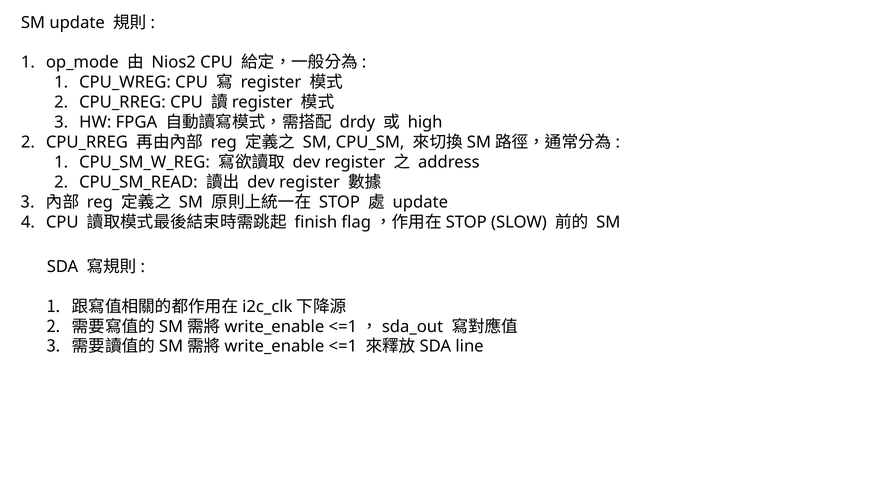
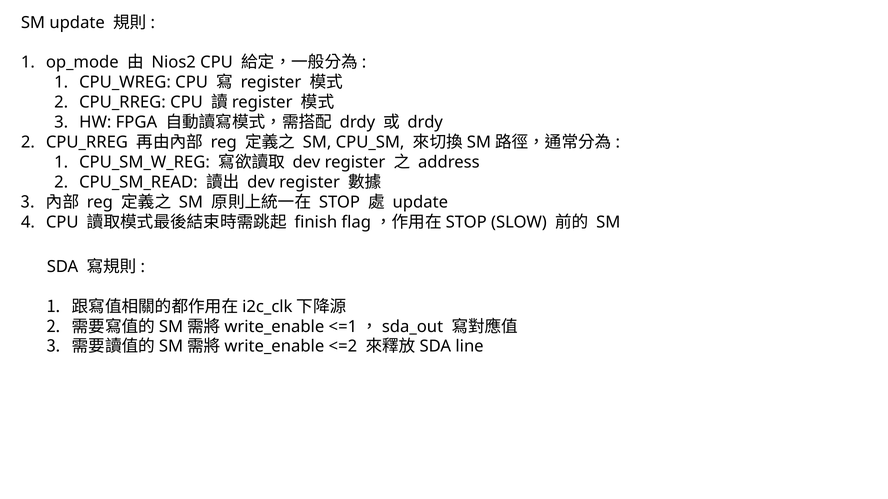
high: high -> drdy (425, 123)
<=1: <=1 -> <=2 (343, 347)
